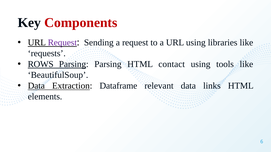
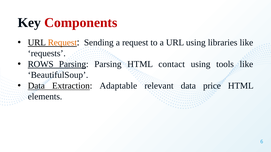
Request colour: purple -> orange (62, 43)
Dataframe: Dataframe -> Adaptable (118, 86)
links: links -> price (212, 86)
